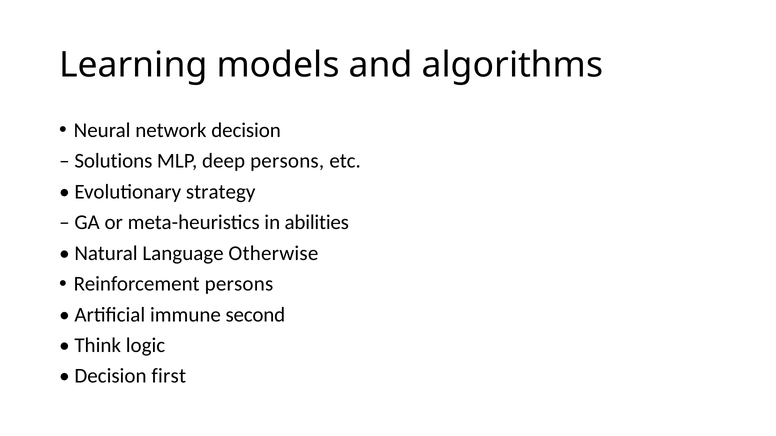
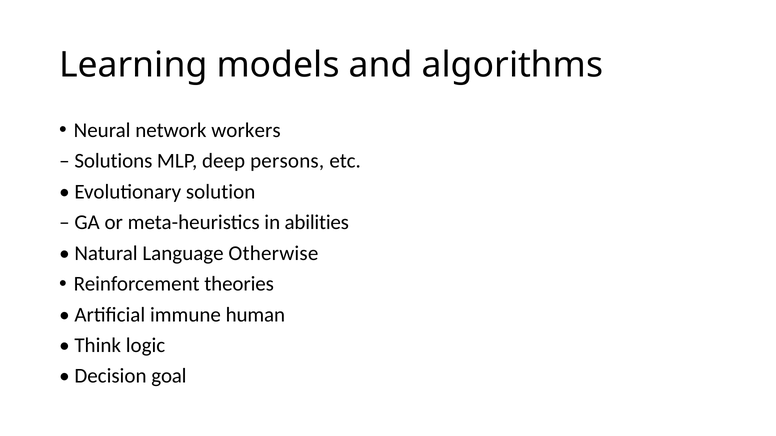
network decision: decision -> workers (246, 130)
strategy: strategy -> solution (221, 192)
Reinforcement persons: persons -> theories (239, 284)
second: second -> human (255, 315)
first: first -> goal (169, 376)
